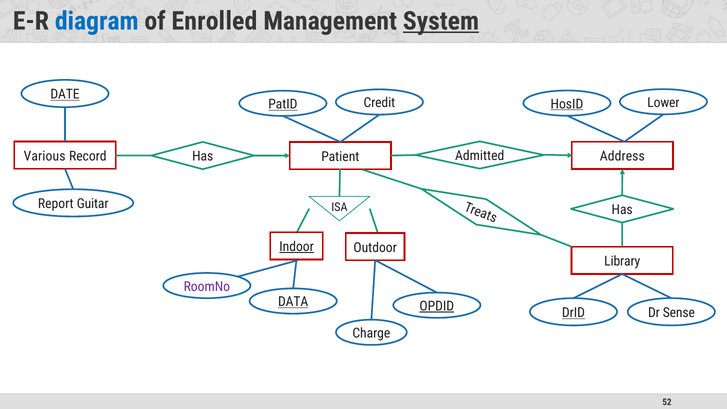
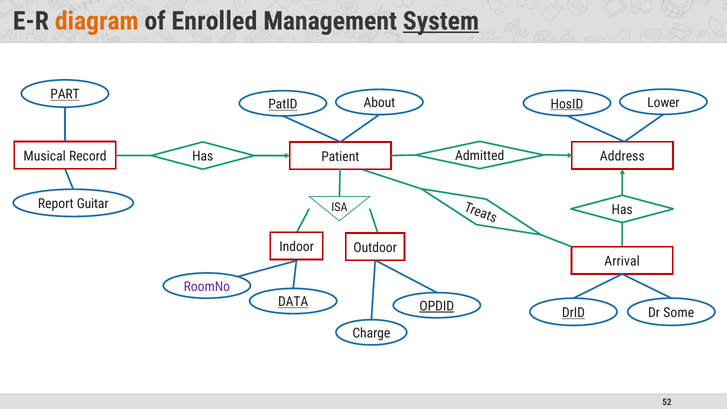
diagram colour: blue -> orange (97, 21)
DATE: DATE -> PART (65, 94)
Credit: Credit -> About (379, 103)
Various: Various -> Musical (45, 156)
Indoor underline: present -> none (297, 247)
Library: Library -> Arrival (622, 261)
Sense: Sense -> Some (679, 313)
